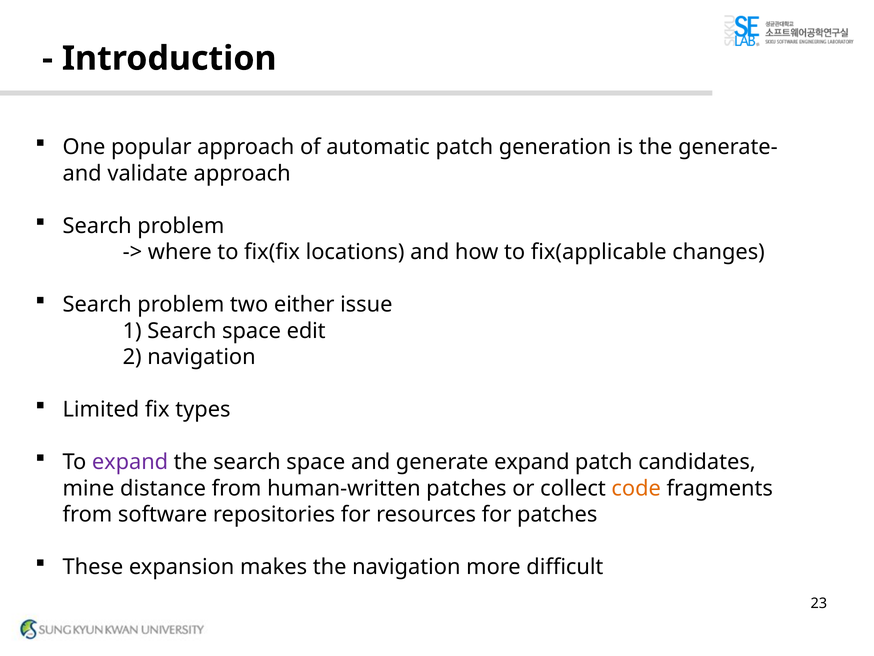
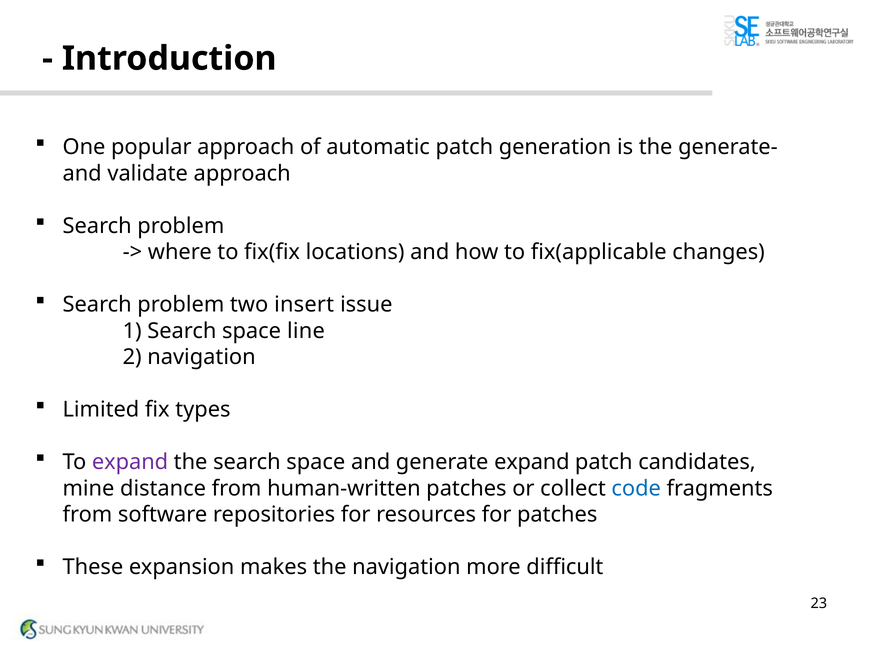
either: either -> insert (304, 304)
edit: edit -> line (306, 331)
code colour: orange -> blue (636, 488)
